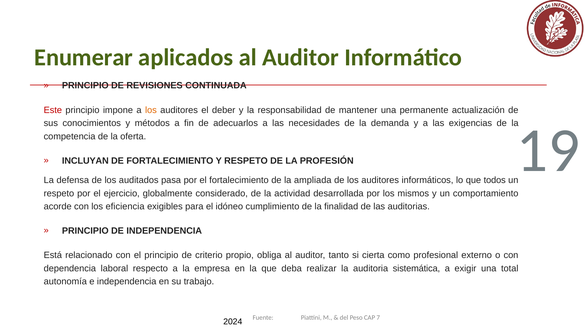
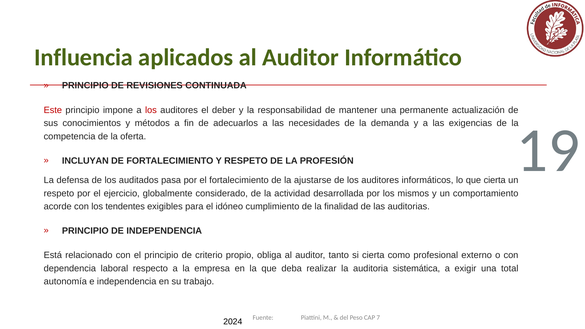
Enumerar: Enumerar -> Influencia (84, 57)
los colour: orange -> red (151, 110)
ampliada: ampliada -> ajustarse (313, 180)
que todos: todos -> cierta (495, 180)
eficiencia: eficiencia -> tendentes (125, 207)
